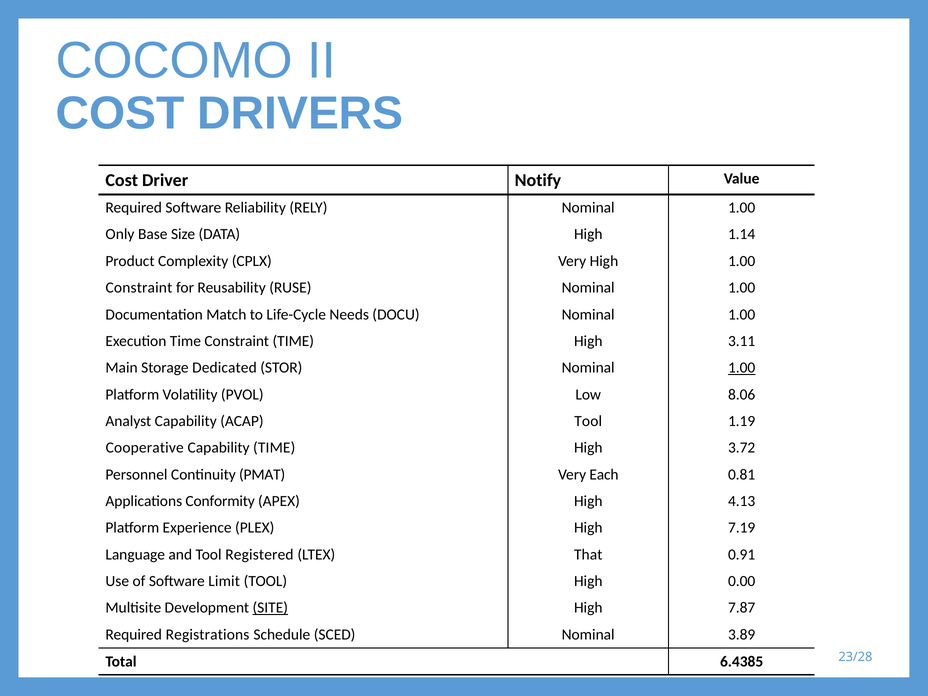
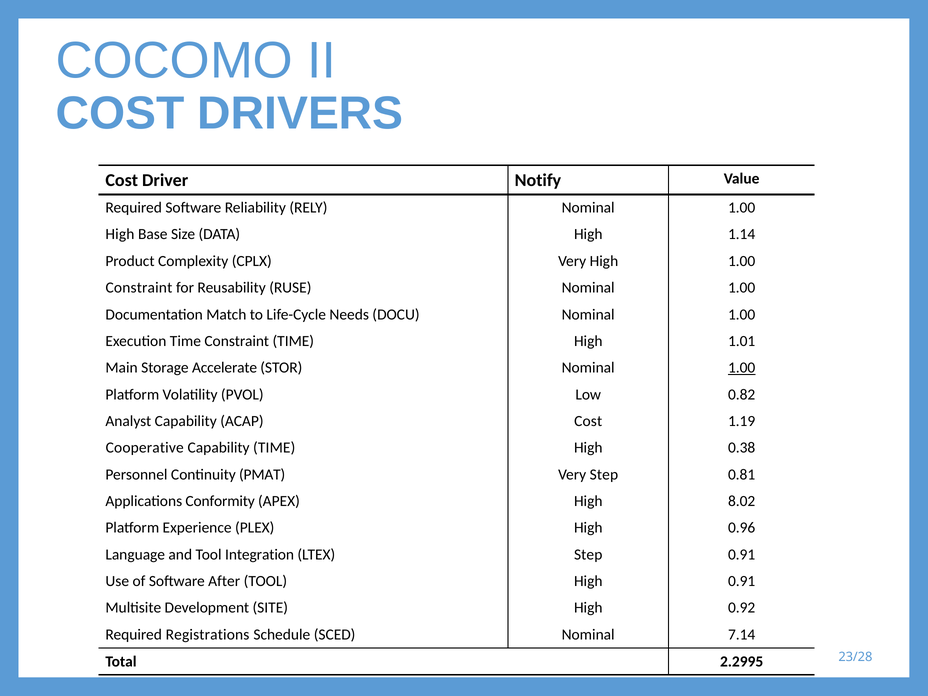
Only: Only -> High (120, 234)
3.11: 3.11 -> 1.01 (742, 341)
Dedicated: Dedicated -> Accelerate (225, 368)
8.06: 8.06 -> 0.82 (742, 394)
ACAP Tool: Tool -> Cost (588, 421)
3.72: 3.72 -> 0.38 (742, 448)
Very Each: Each -> Step (604, 474)
4.13: 4.13 -> 8.02 (742, 501)
7.19: 7.19 -> 0.96 (742, 528)
Registered: Registered -> Integration (260, 554)
LTEX That: That -> Step (588, 554)
Limit: Limit -> After (224, 581)
High 0.00: 0.00 -> 0.91 (742, 581)
SITE underline: present -> none (270, 608)
7.87: 7.87 -> 0.92 (742, 608)
3.89: 3.89 -> 7.14 (742, 634)
6.4385: 6.4385 -> 2.2995 (742, 661)
